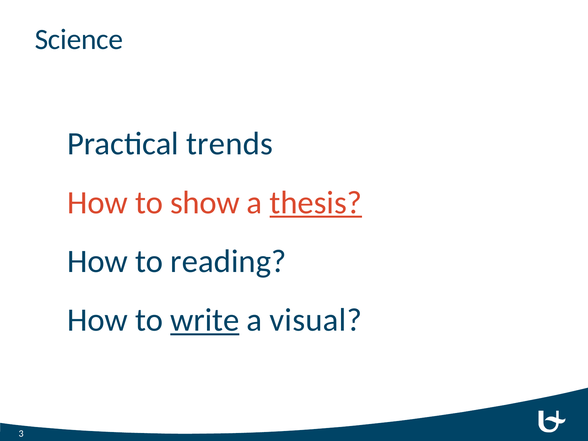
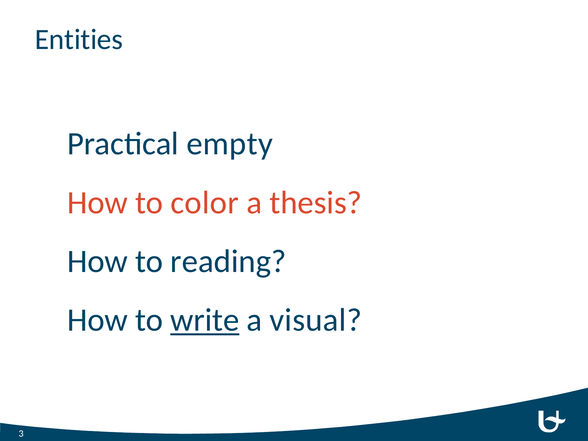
Science: Science -> Entities (79, 40)
trends: trends -> empty (230, 144)
show: show -> color (205, 203)
thesis underline: present -> none (316, 203)
